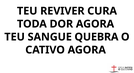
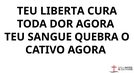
REVIVER: REVIVER -> LIBERTA (62, 11)
